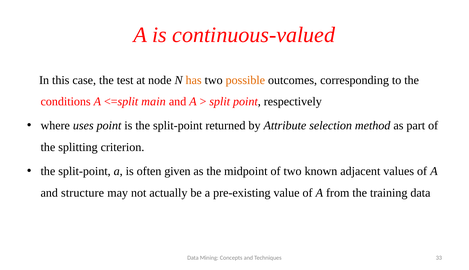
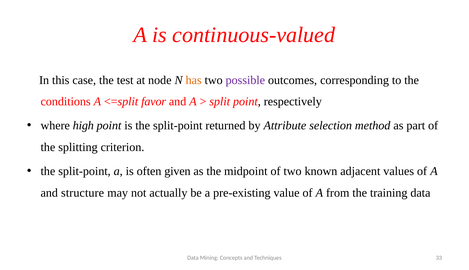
possible colour: orange -> purple (245, 80)
main: main -> favor (154, 102)
uses: uses -> high (83, 126)
